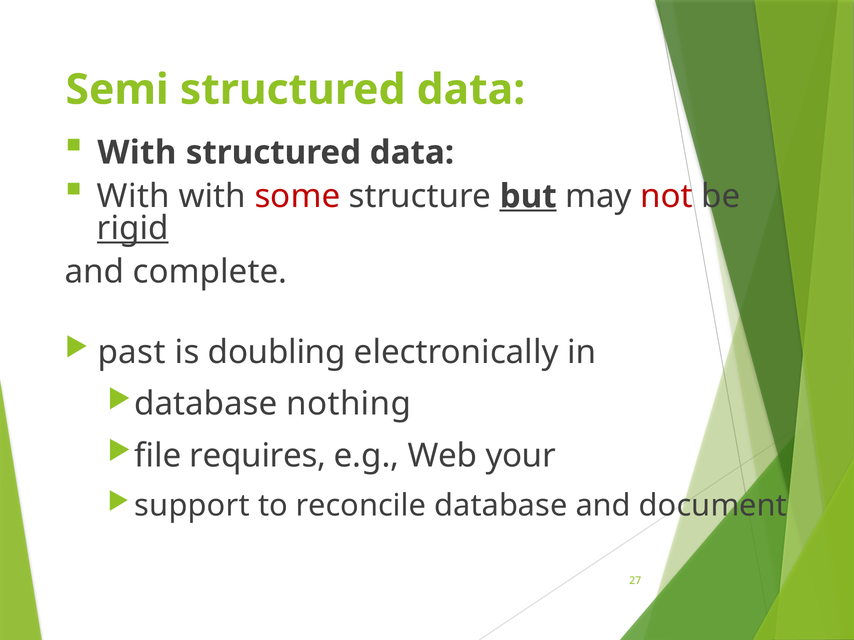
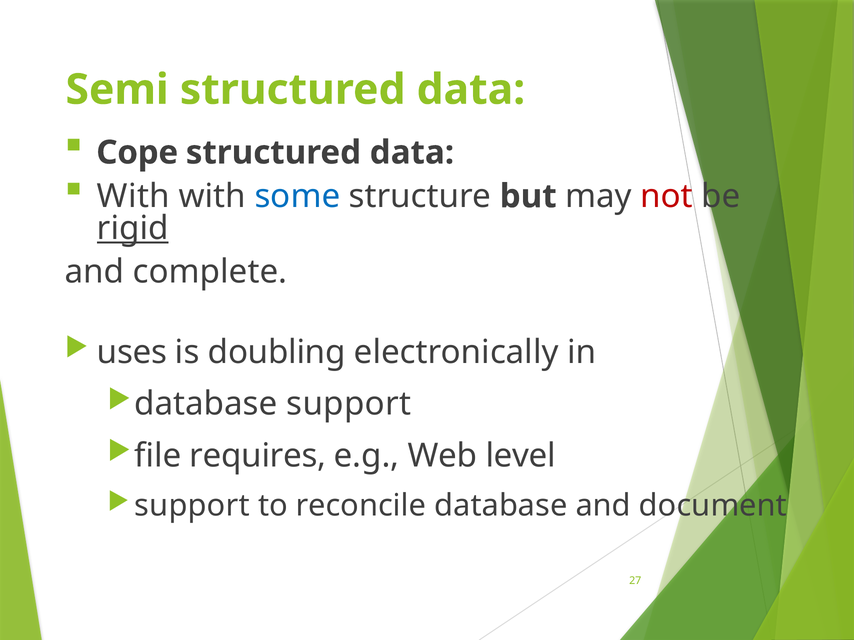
With: With -> Cope (137, 153)
some colour: red -> blue (297, 196)
but underline: present -> none (528, 196)
past: past -> uses (132, 353)
database nothing: nothing -> support (349, 404)
your: your -> level (521, 456)
